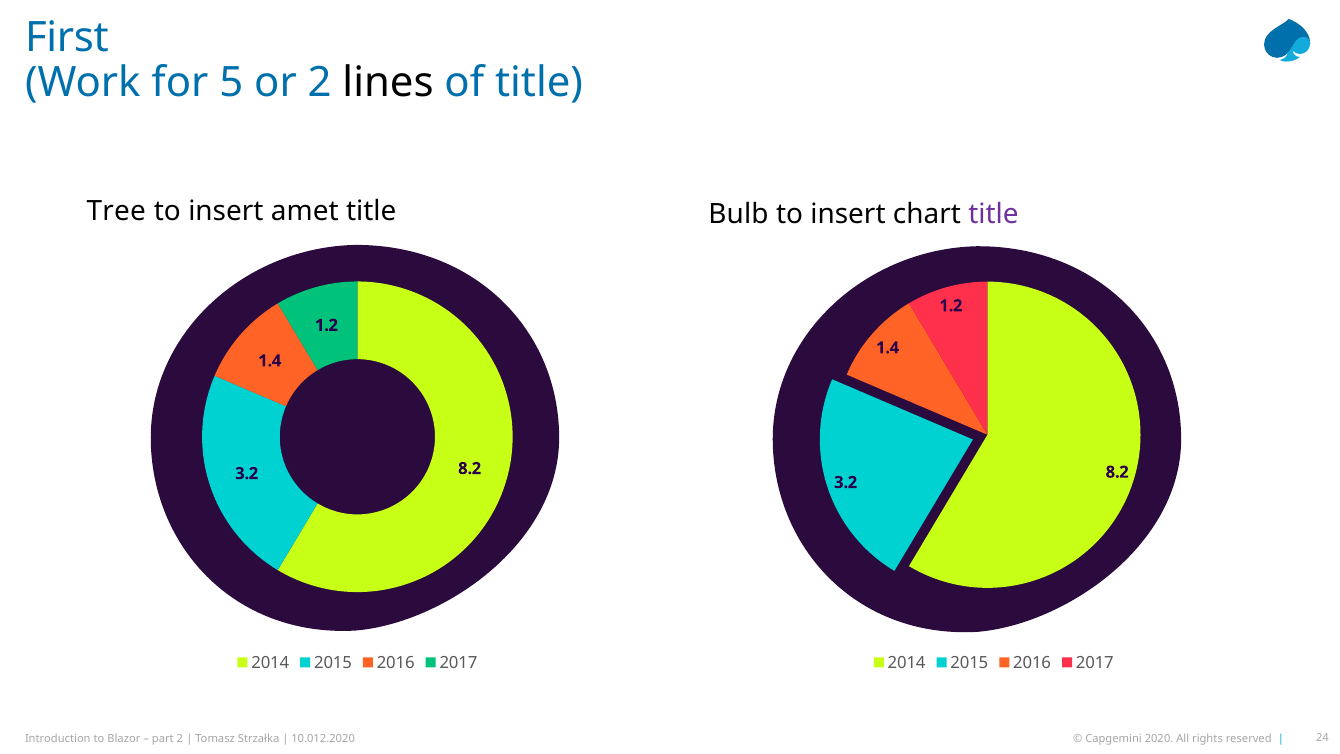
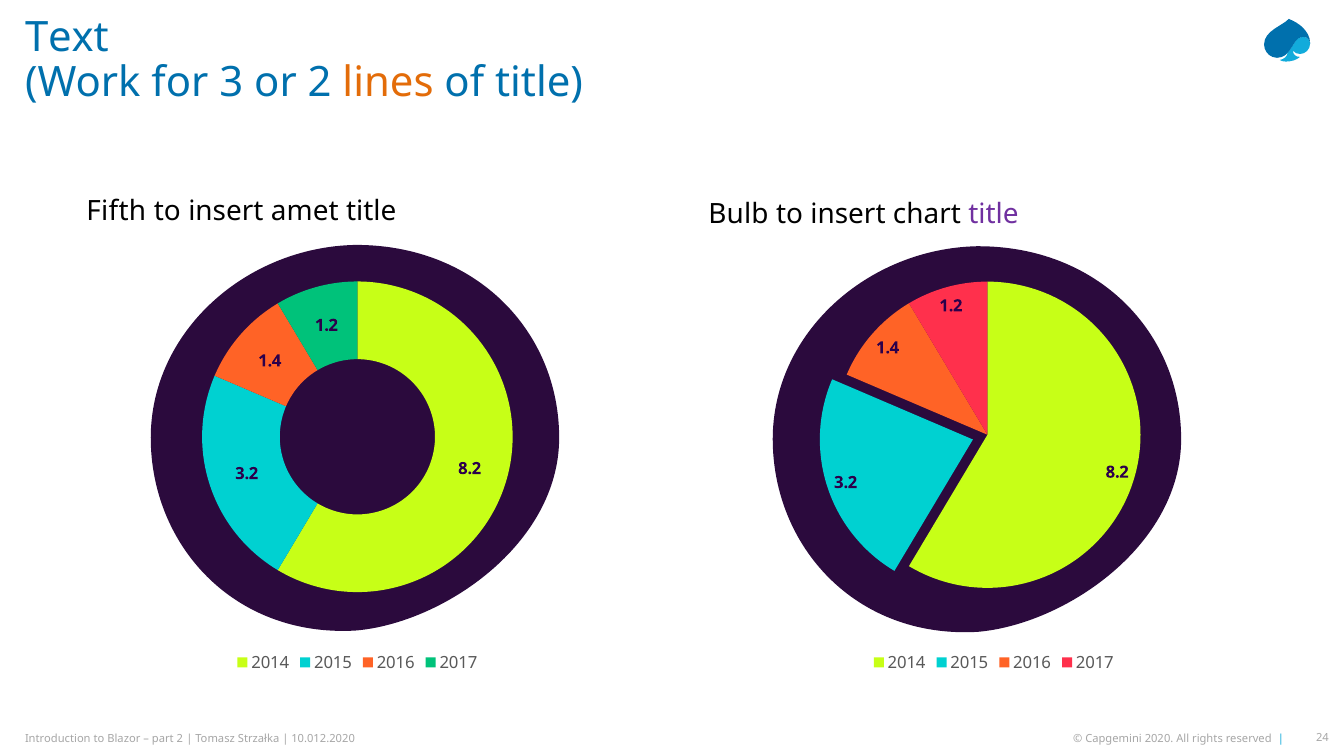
First: First -> Text (67, 38)
5: 5 -> 3 (231, 83)
lines colour: black -> orange (388, 83)
Tree: Tree -> Fifth (116, 211)
